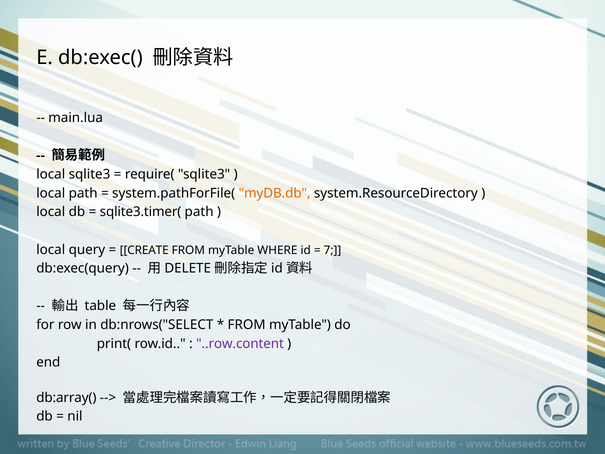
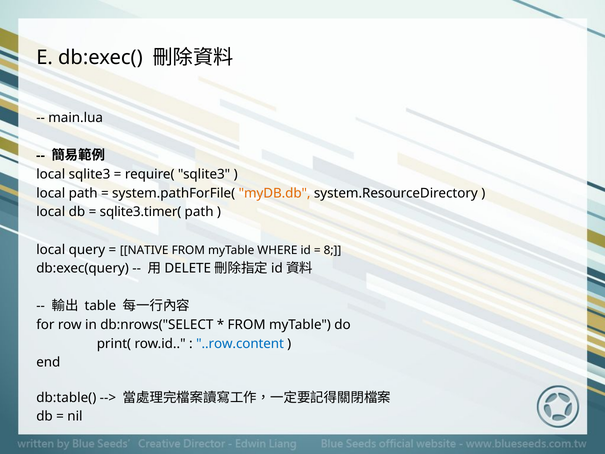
CREATE: CREATE -> NATIVE (144, 250)
7: 7 -> 8 (333, 250)
..row.content colour: purple -> blue (240, 343)
db:array(: db:array( -> db:table( (66, 397)
